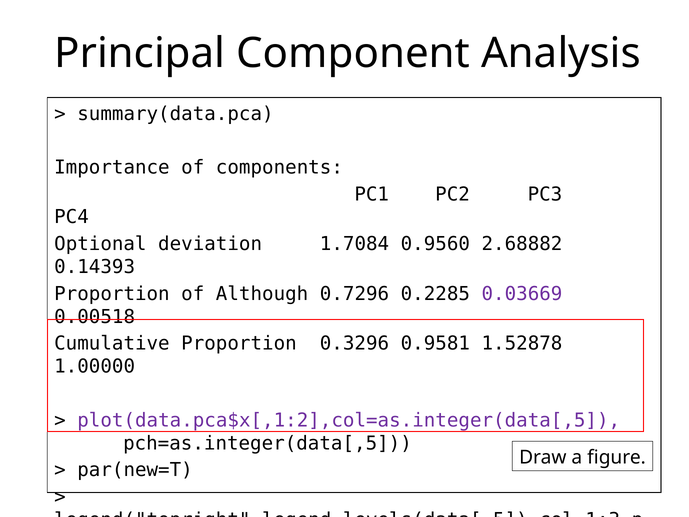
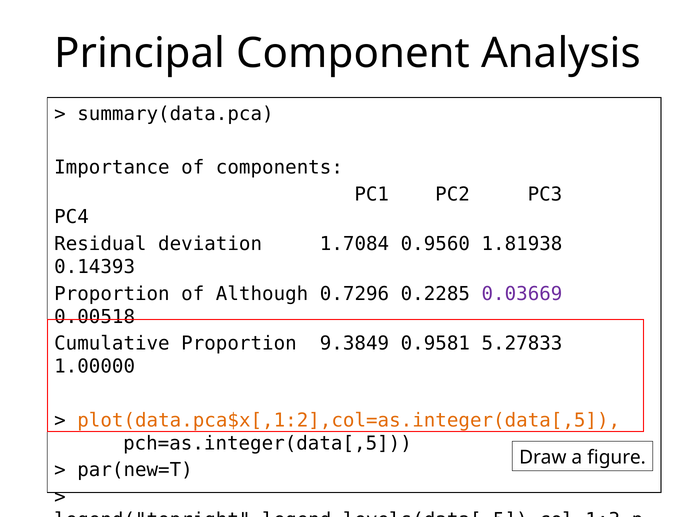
Optional: Optional -> Residual (100, 244)
2.68882: 2.68882 -> 1.81938 (522, 244)
0.3296: 0.3296 -> 9.3849 (354, 343)
1.52878: 1.52878 -> 5.27833 (522, 343)
plot(data.pca$x[,1:2],col=as.integer(data[,5 colour: purple -> orange (349, 420)
